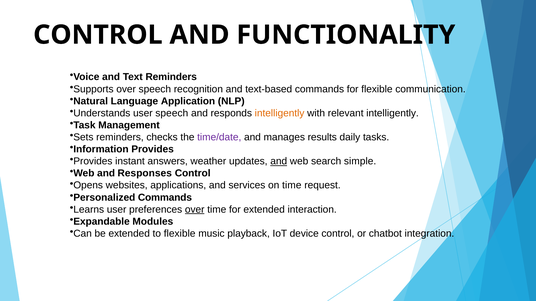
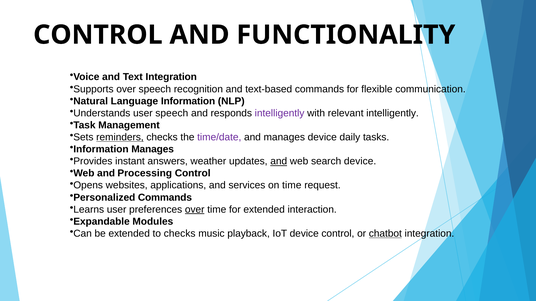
Text Reminders: Reminders -> Integration (171, 77)
Language Application: Application -> Information (188, 101)
intelligently colour: orange -> purple (280, 113)
reminders underline: none -> present (120, 137)
manages results: results -> device (322, 137)
Information Provides: Provides -> Manages (153, 149)
search simple: simple -> device (360, 162)
Responses: Responses -> Processing (145, 174)
to flexible: flexible -> checks (180, 234)
chatbot underline: none -> present (385, 234)
